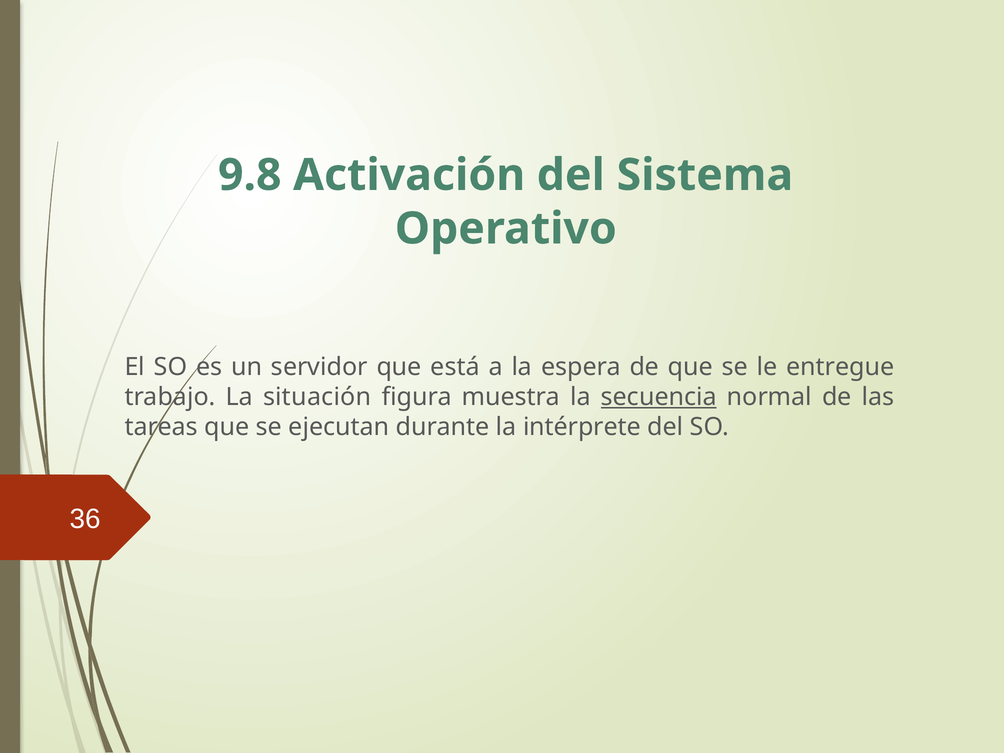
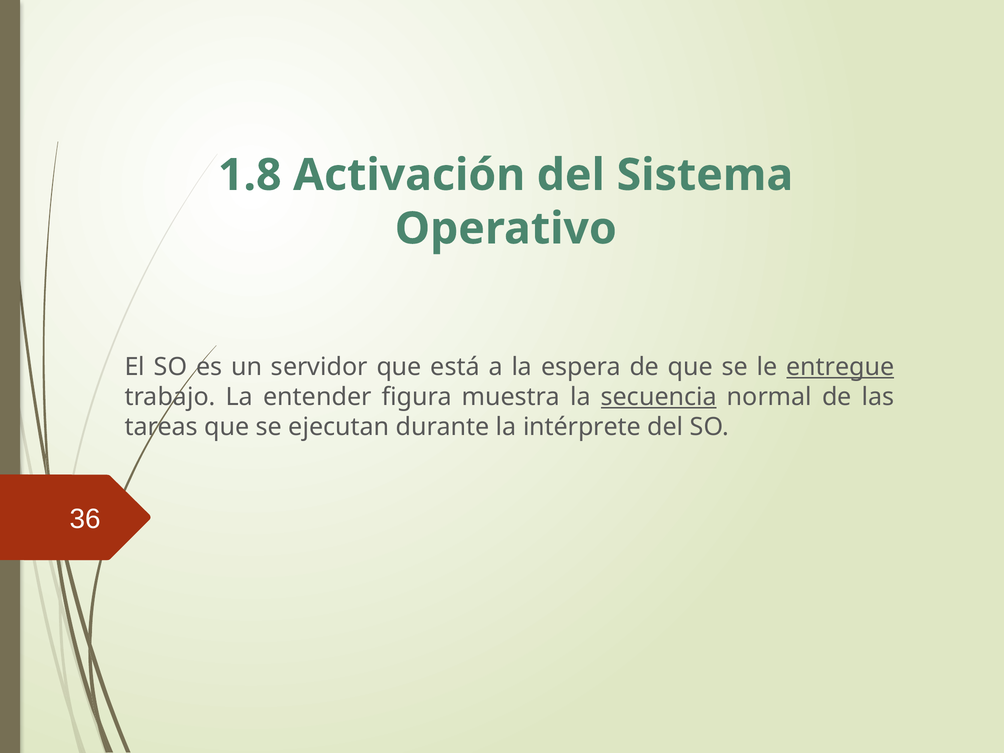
9.8: 9.8 -> 1.8 (250, 175)
entregue underline: none -> present (840, 367)
situación: situación -> entender (317, 397)
